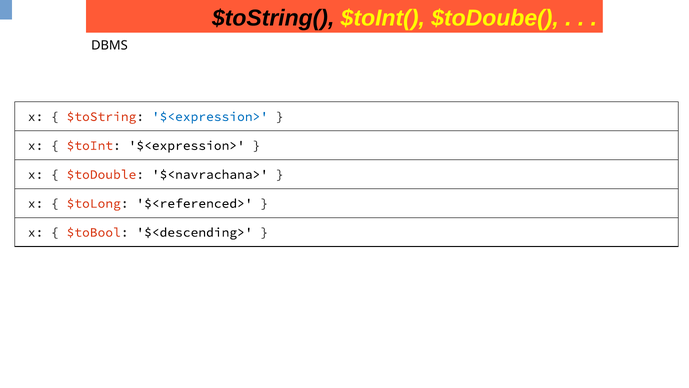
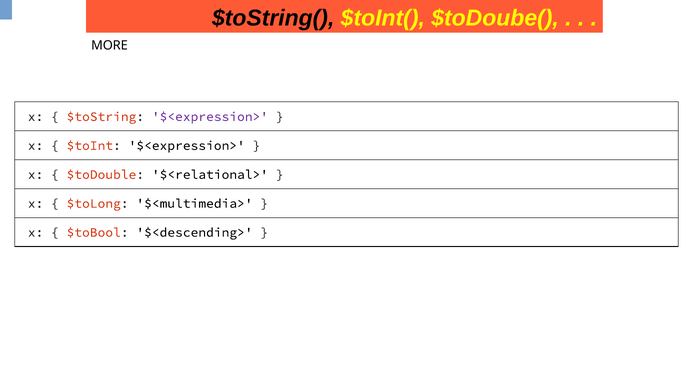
DBMS: DBMS -> MORE (110, 46)
$<expression> colour: blue -> purple (210, 117)
$<navrachana>: $<navrachana> -> $<relational> (210, 174)
$<referenced>: $<referenced> -> $<multimedia> (194, 203)
